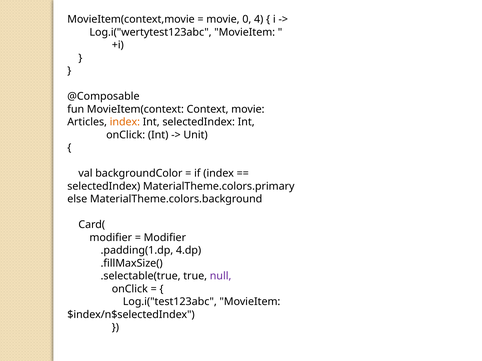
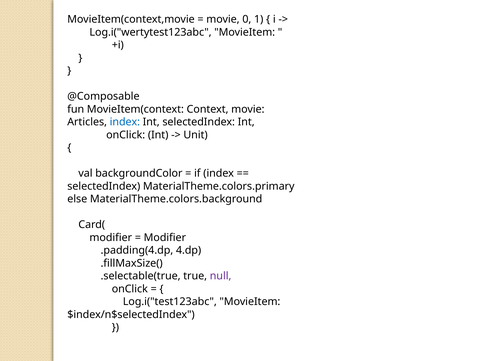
4: 4 -> 1 (259, 19)
index colour: orange -> blue (125, 122)
.padding(1.dp: .padding(1.dp -> .padding(4.dp (137, 251)
